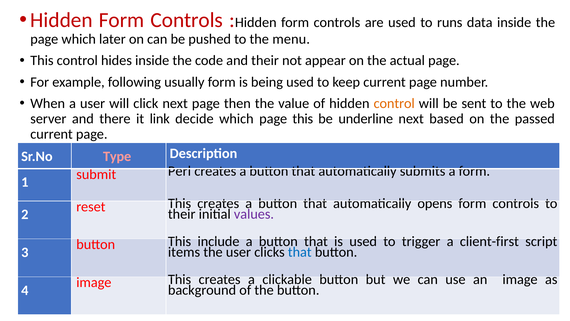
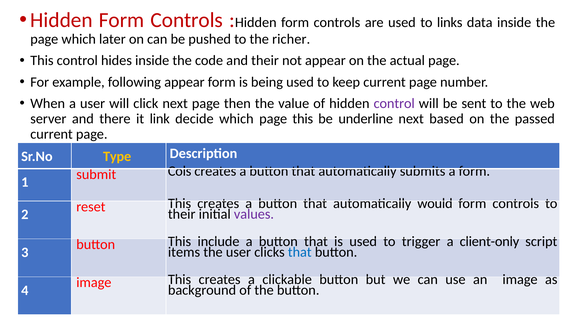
runs: runs -> links (450, 22)
menu: menu -> richer (291, 39)
following usually: usually -> appear (184, 82)
control colour: orange -> purple (394, 103)
Type colour: pink -> yellow (117, 156)
Perl: Perl -> Cols (180, 171)
opens: opens -> would (435, 203)
client-first: client-first -> client-only (489, 241)
